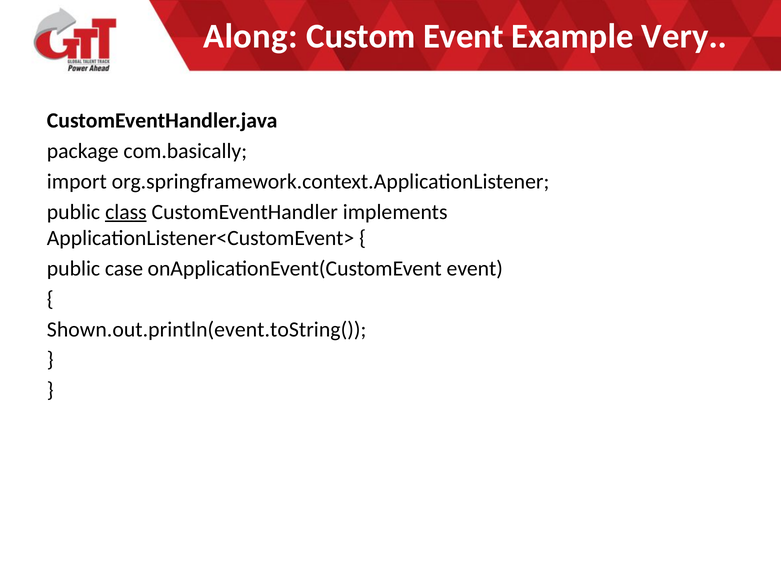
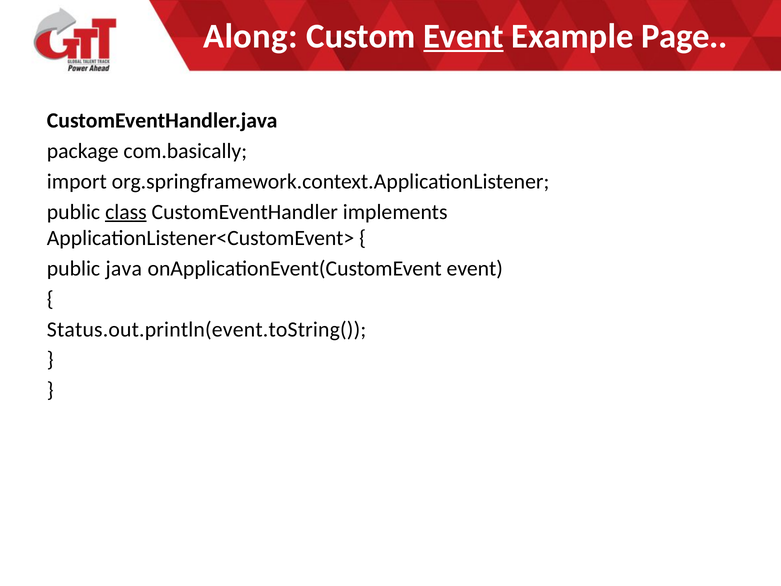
Event underline: none -> present (463, 36)
Very: Very -> Page (685, 36)
case: case -> java (124, 268)
Shown.out.println(event.toString(: Shown.out.println(event.toString( -> Status.out.println(event.toString( (207, 329)
